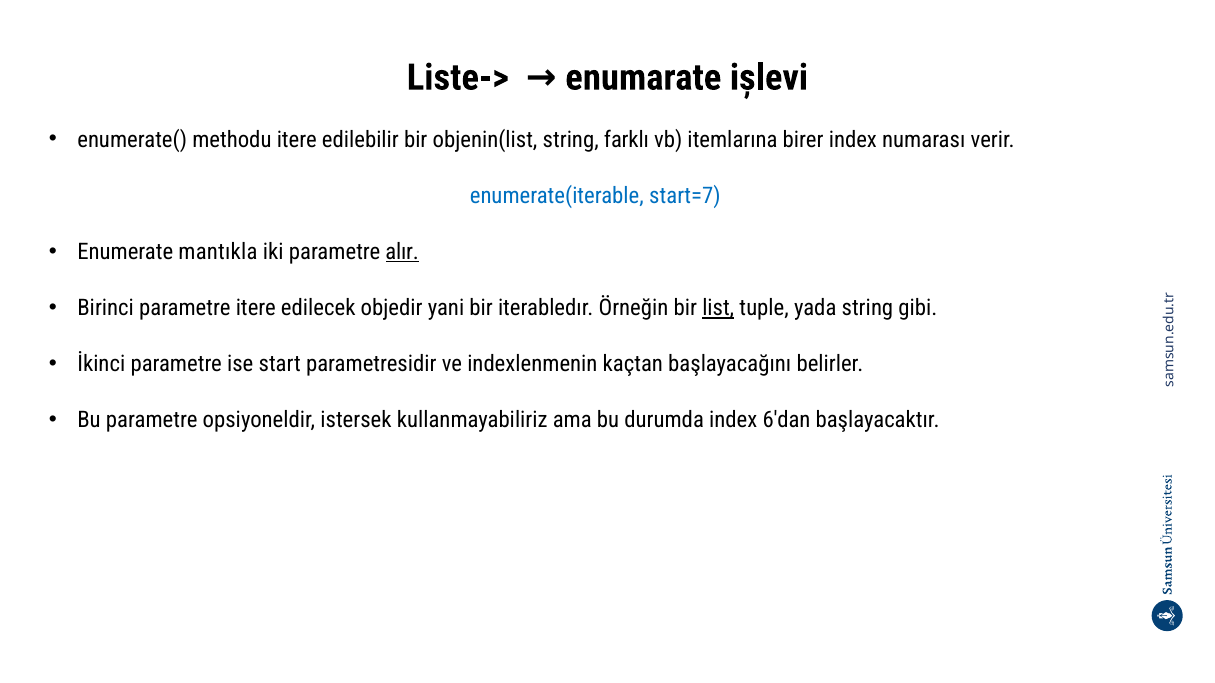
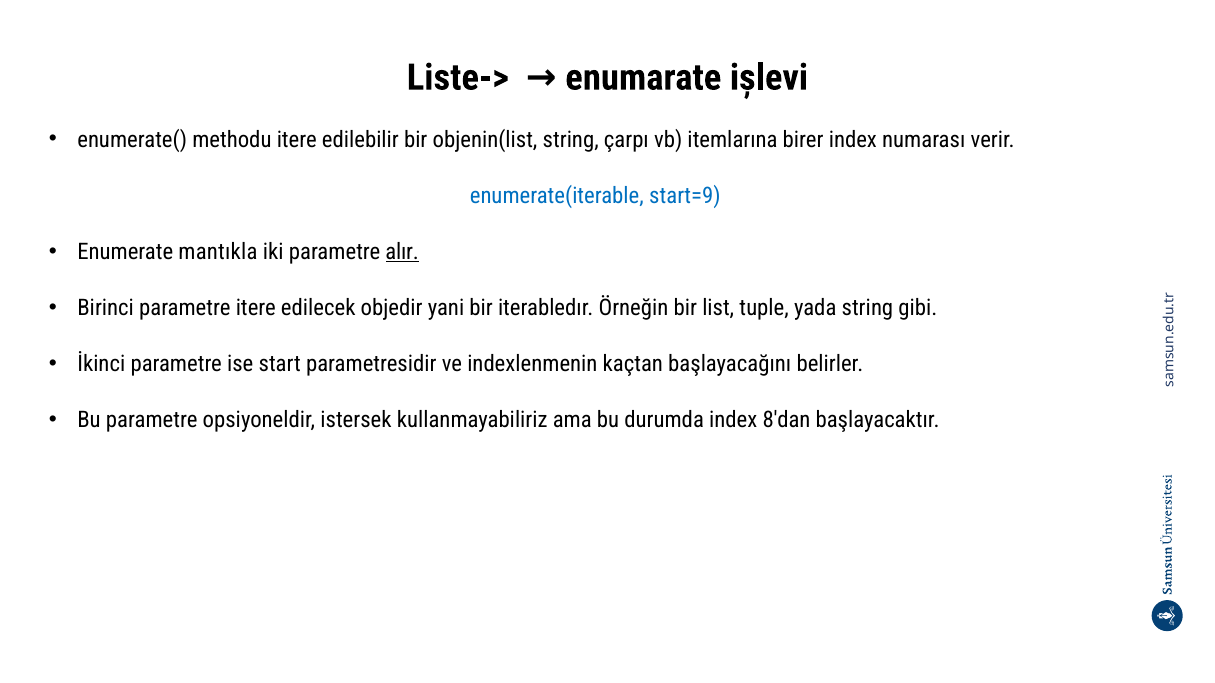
farklı: farklı -> çarpı (626, 140)
start=7: start=7 -> start=9 (685, 196)
list underline: present -> none (718, 308)
6'dan: 6'dan -> 8'dan (787, 421)
